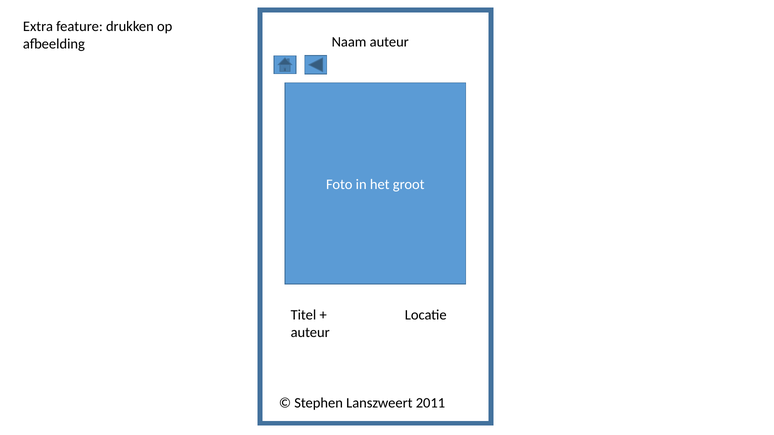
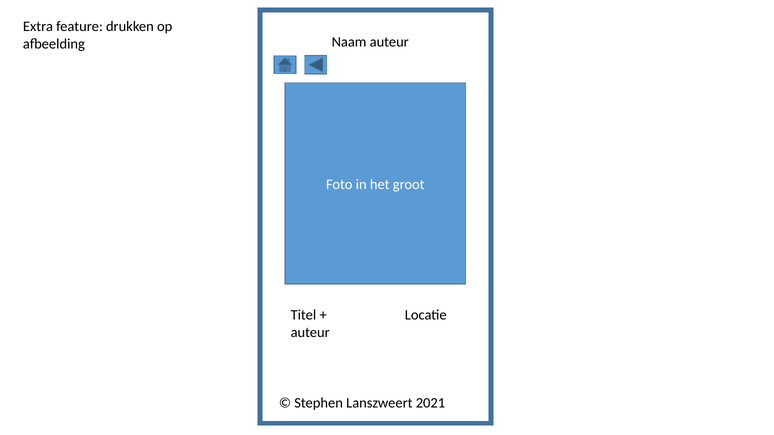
2011: 2011 -> 2021 (430, 403)
